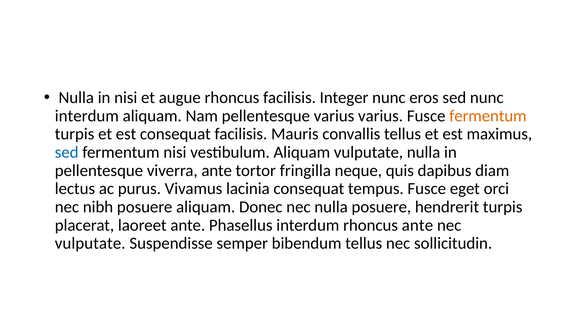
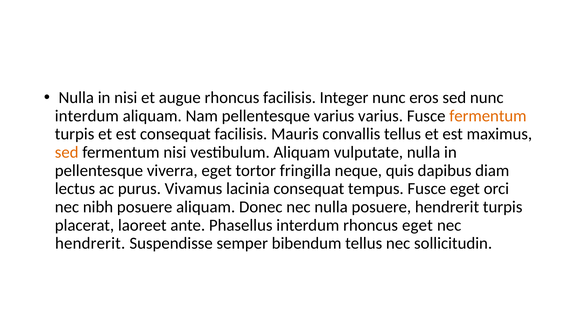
sed colour: blue -> orange (67, 152)
viverra ante: ante -> eget (217, 170)
rhoncus ante: ante -> eget (417, 225)
vulputate: vulputate -> hendrerit (90, 243)
